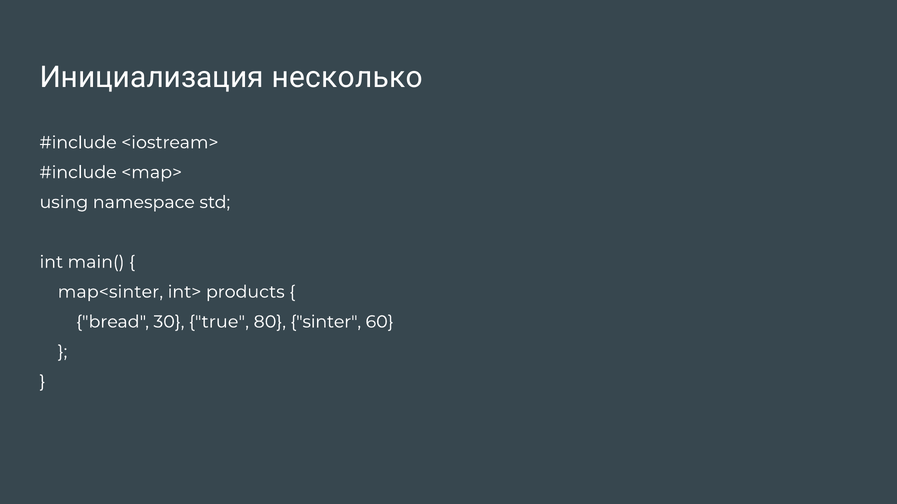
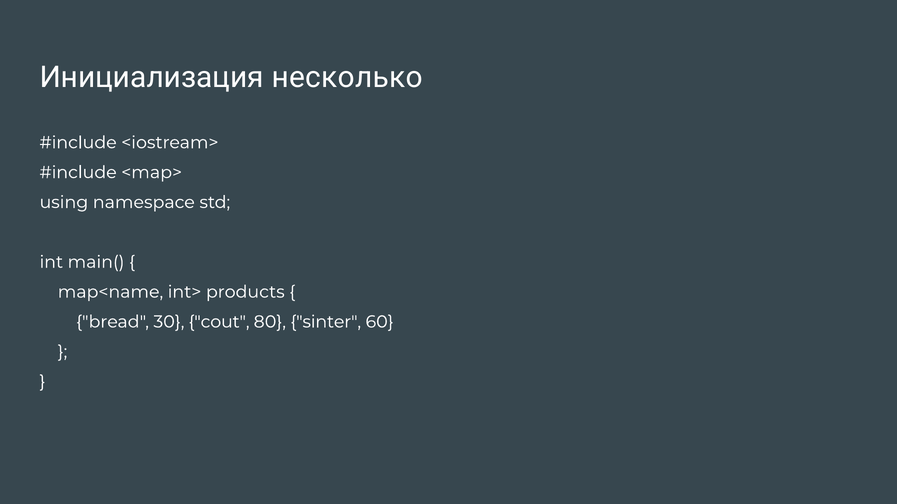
map<sinter: map<sinter -> map<name (110, 292)
true: true -> cout (219, 322)
